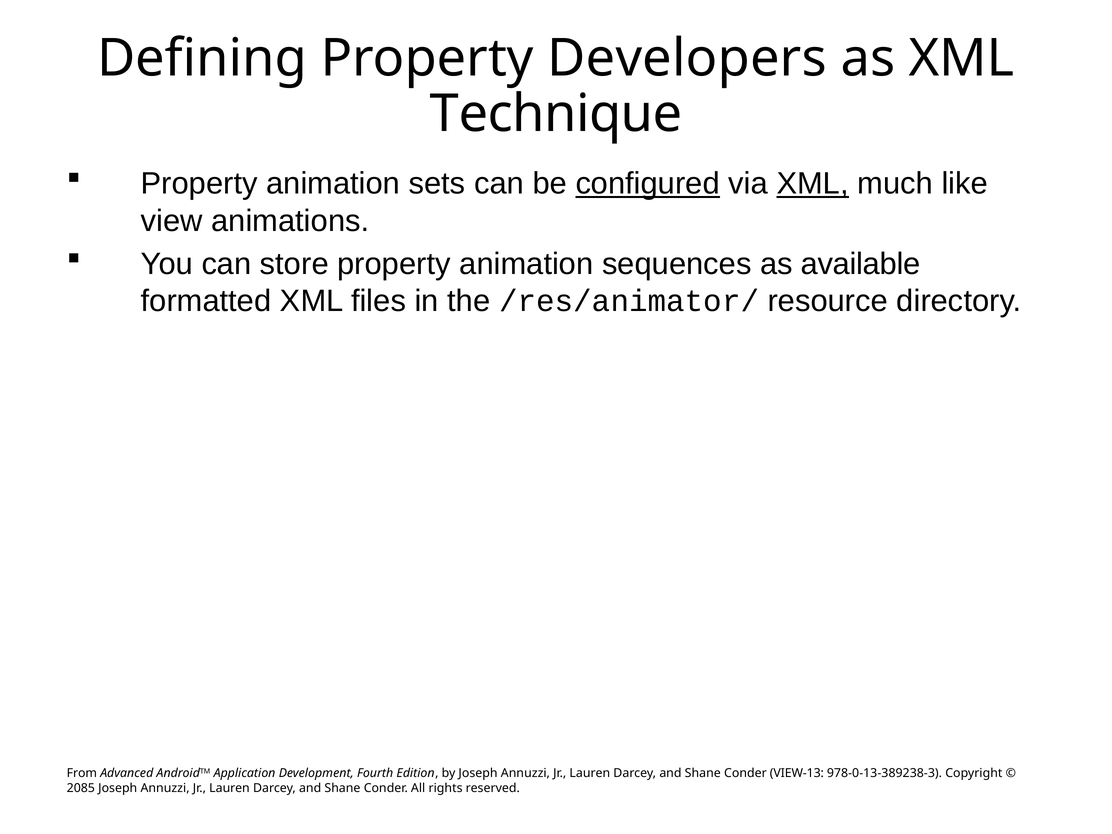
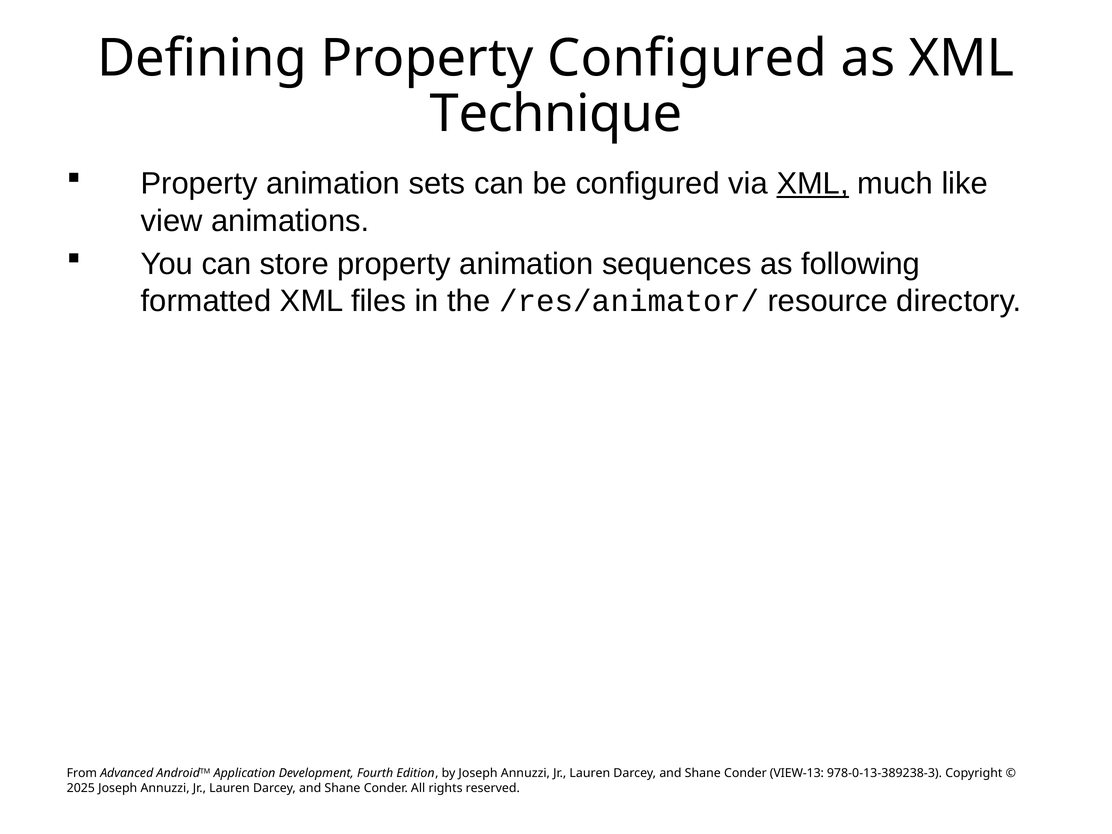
Property Developers: Developers -> Configured (687, 58)
configured underline: present -> none (648, 184)
available: available -> following (861, 264)
2085: 2085 -> 2025 (81, 788)
